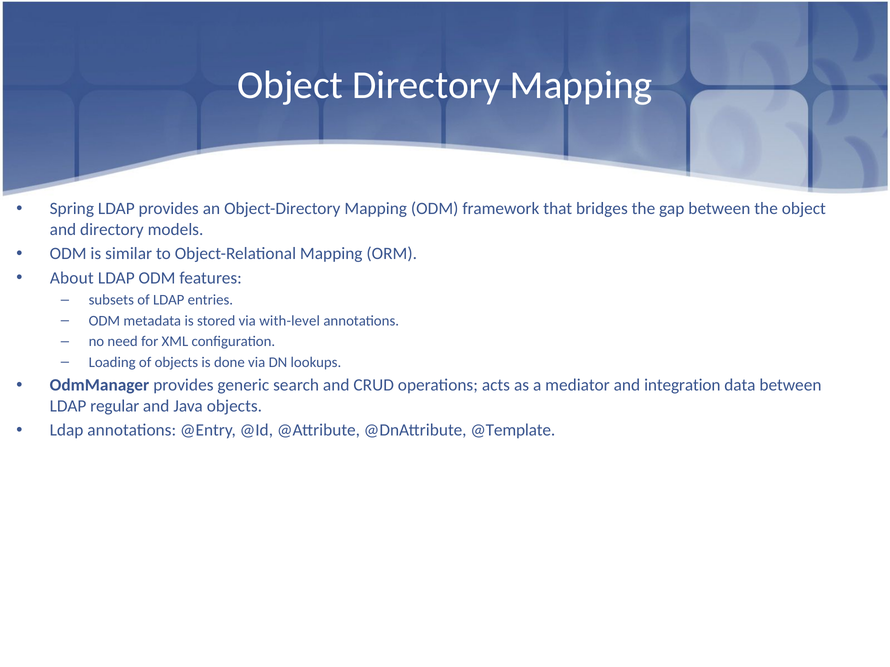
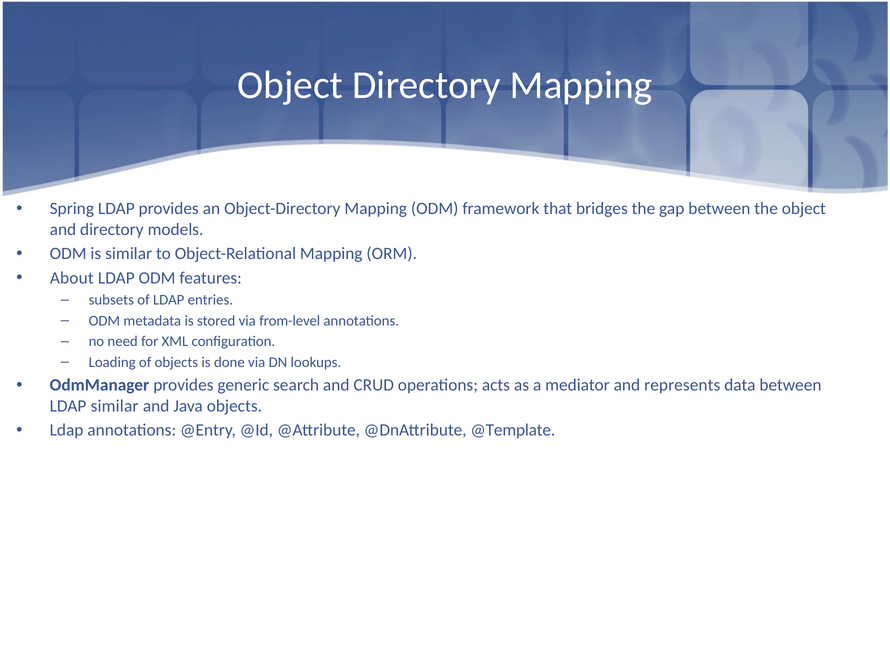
with-level: with-level -> from-level (290, 321)
integration: integration -> represents (682, 386)
LDAP regular: regular -> similar (115, 406)
